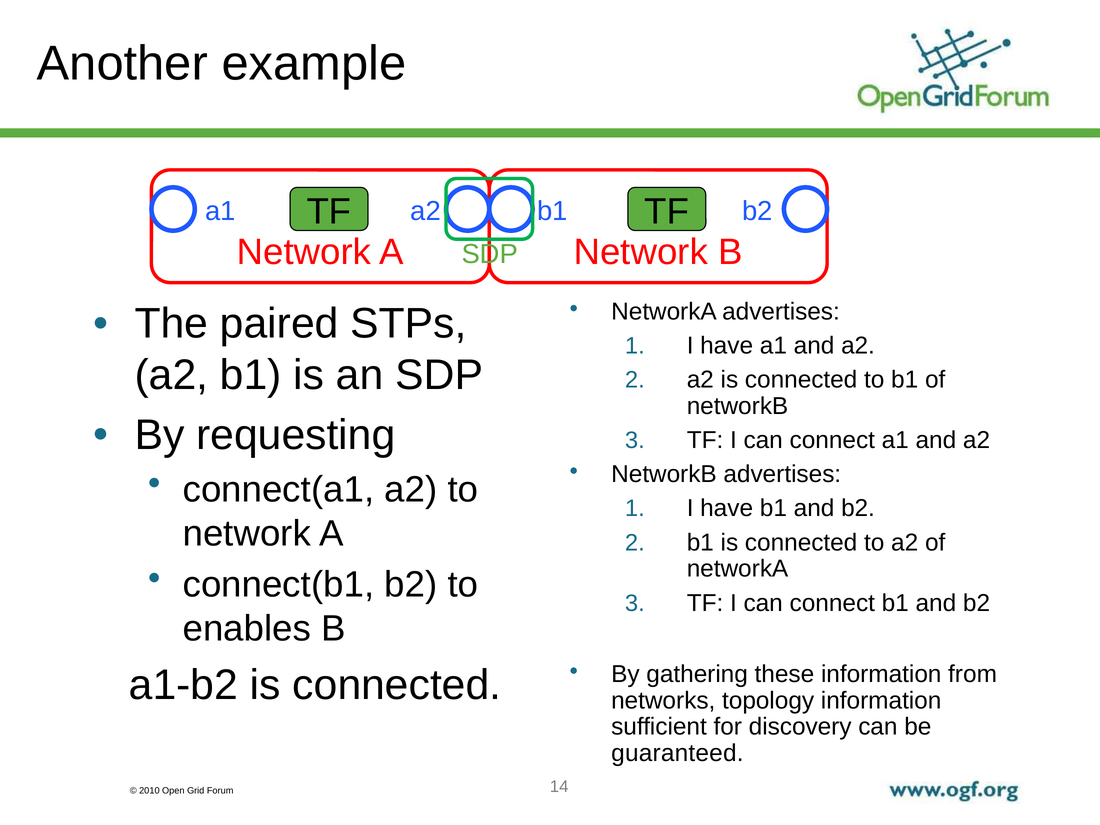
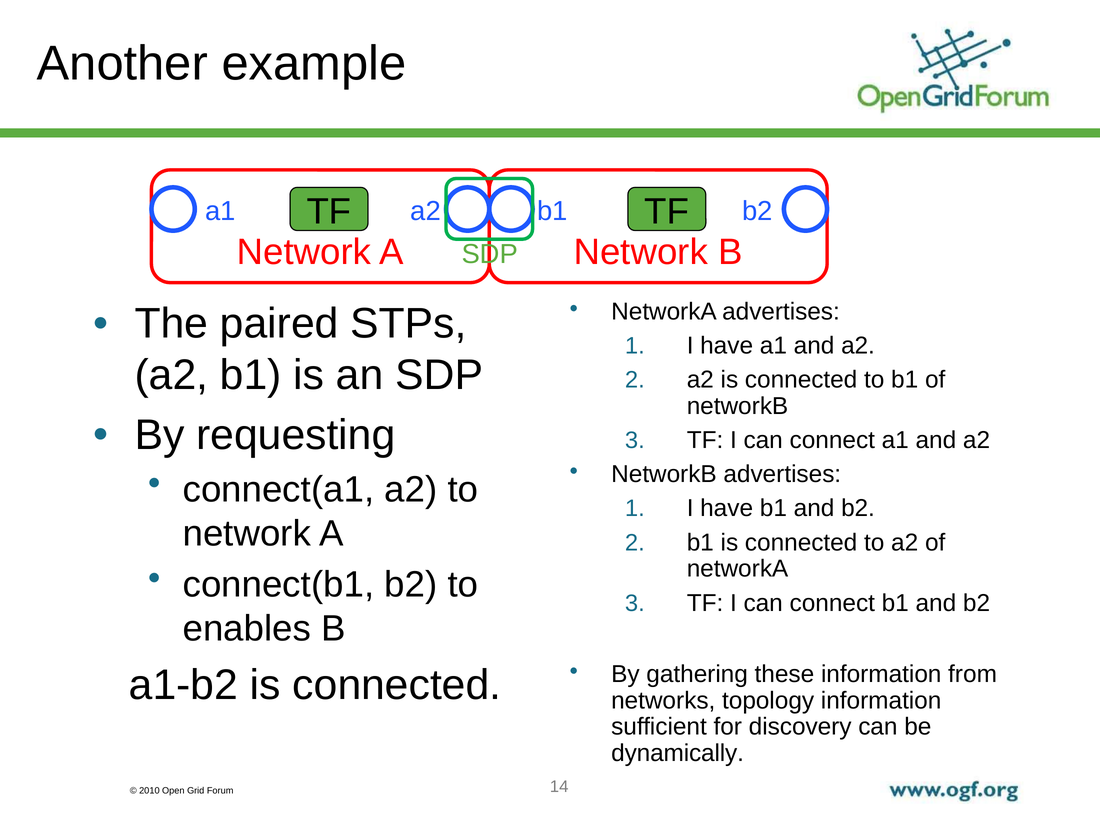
guaranteed: guaranteed -> dynamically (678, 753)
